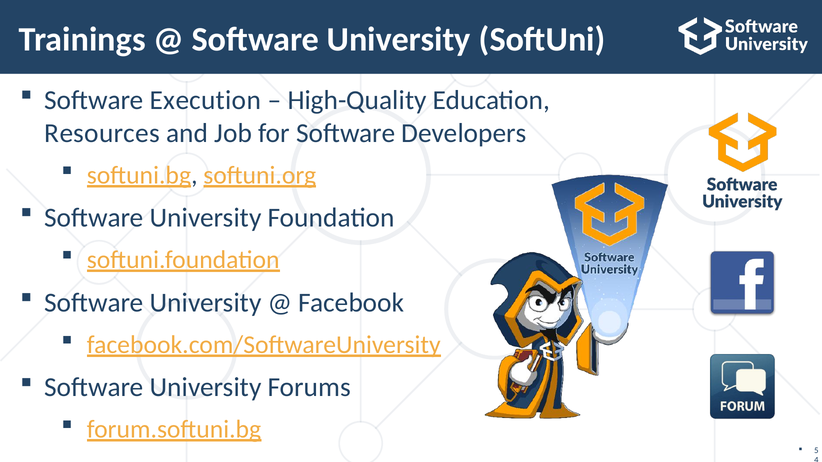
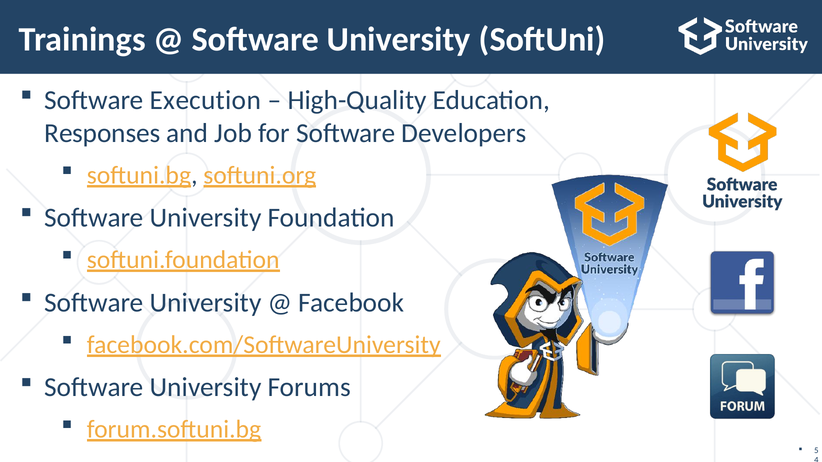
Resources: Resources -> Responses (102, 133)
